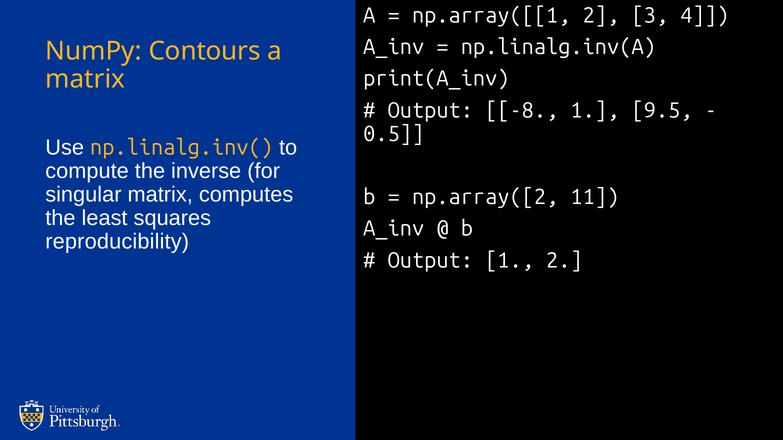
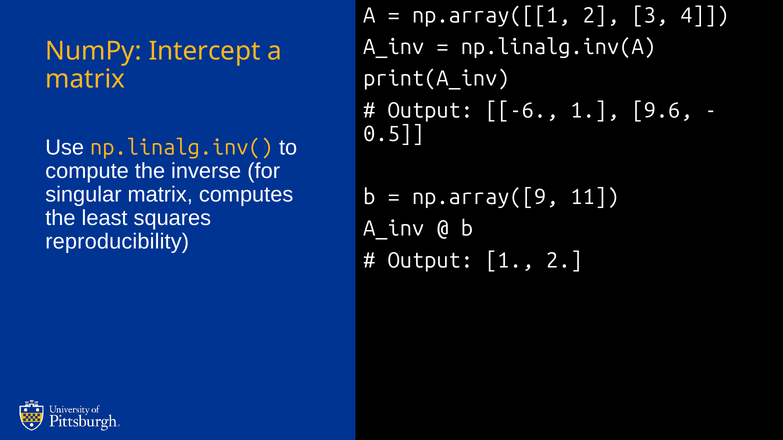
Contours: Contours -> Intercept (205, 51)
-8: -8 -> -6 (522, 111)
9.5: 9.5 -> 9.6 (662, 111)
np.array([2: np.array([2 -> np.array([9 (485, 197)
